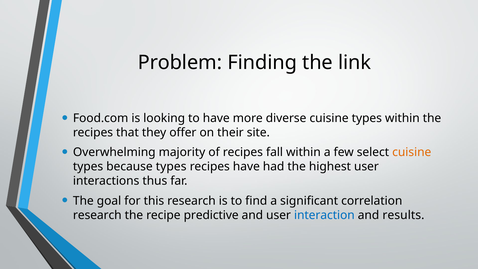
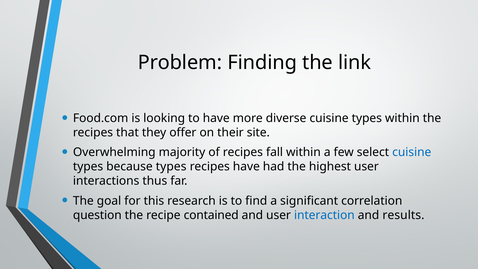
cuisine colour: orange -> blue (412, 152)
research: research -> question (97, 215)
predictive: predictive -> contained (211, 215)
